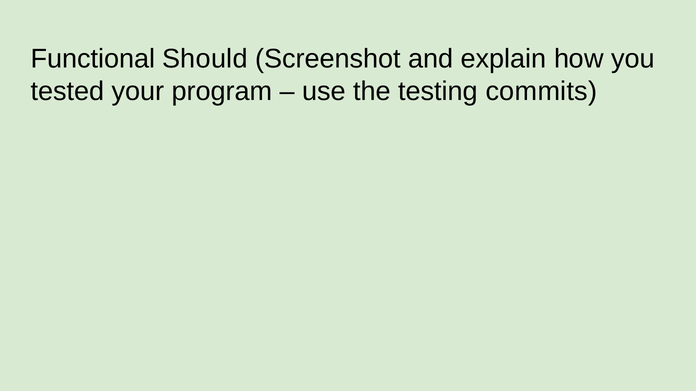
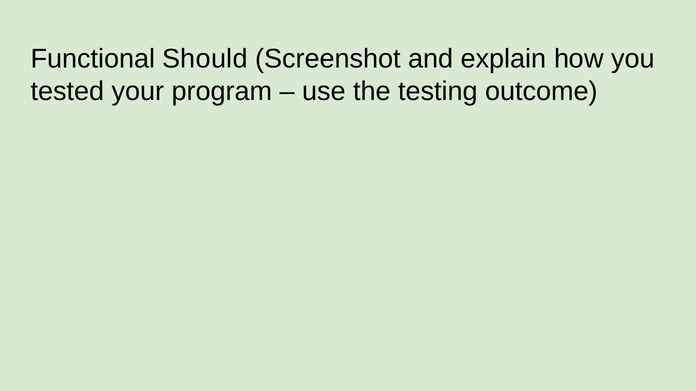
commits: commits -> outcome (542, 91)
